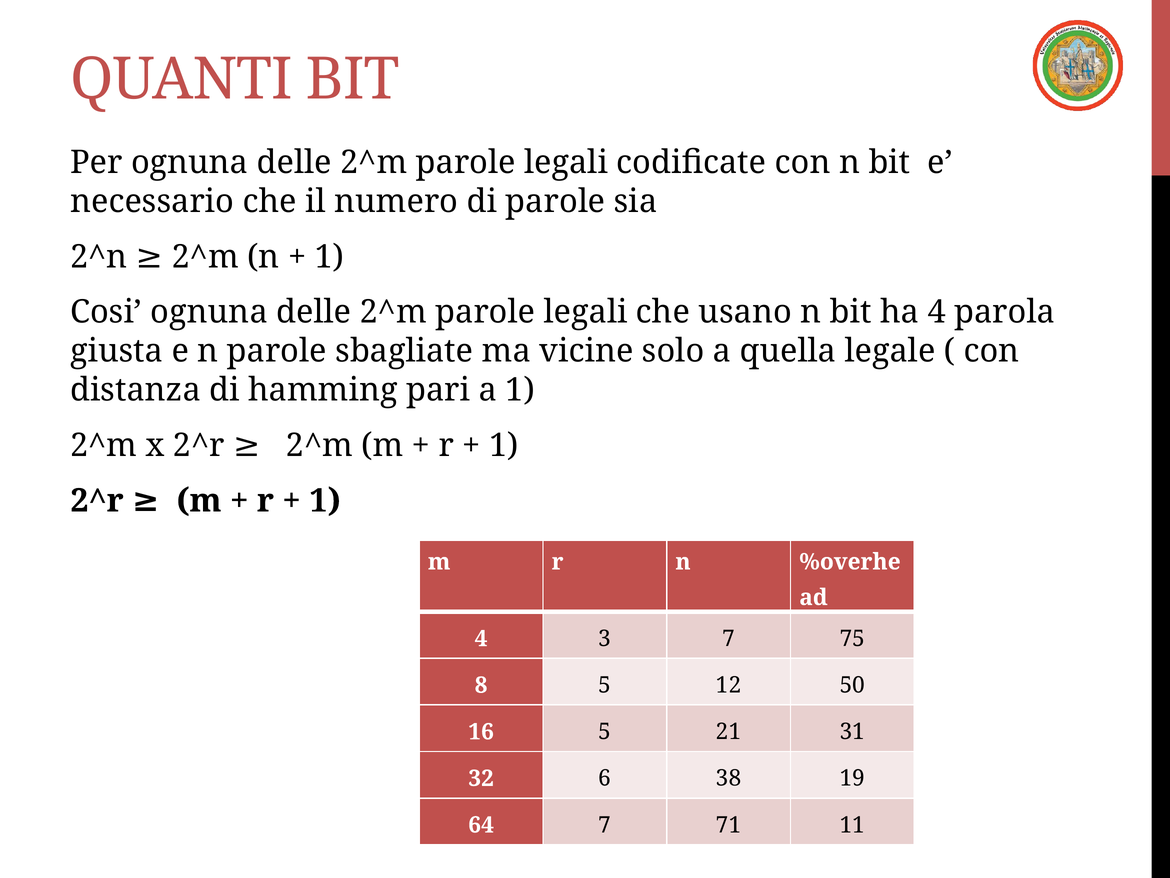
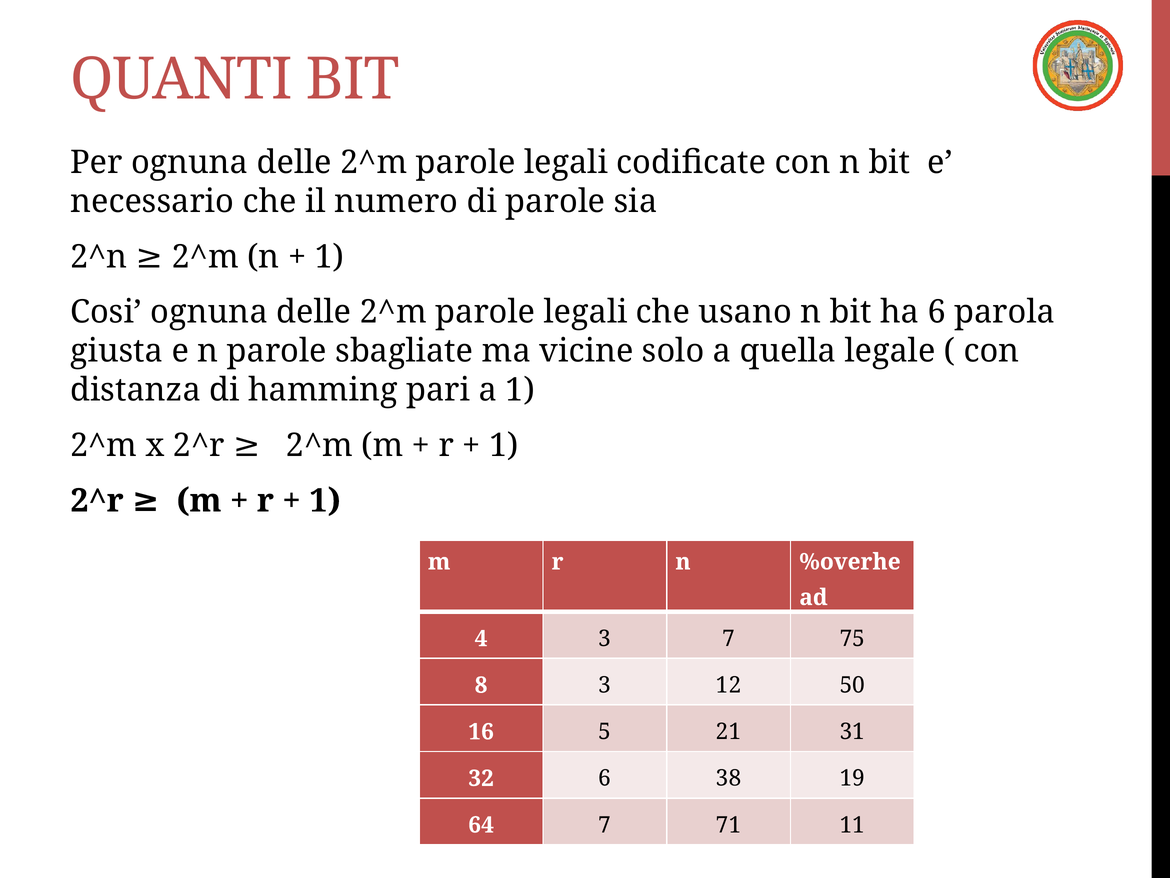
ha 4: 4 -> 6 (937, 312)
8 5: 5 -> 3 (605, 685)
